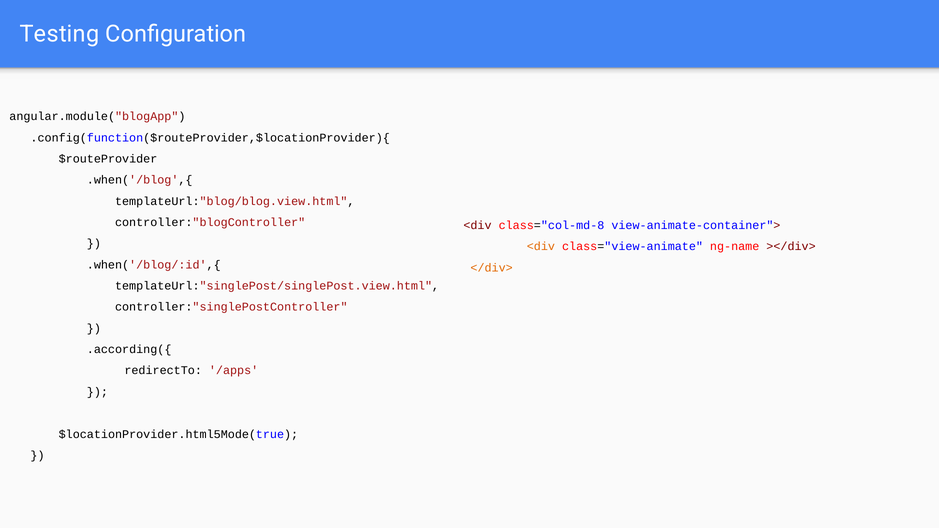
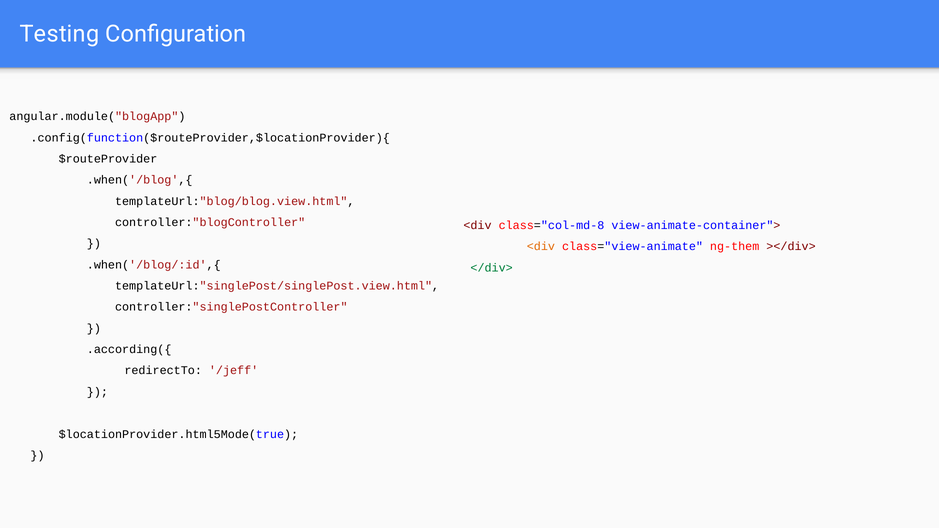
ng-name: ng-name -> ng-them (735, 247)
</div> colour: orange -> green (492, 268)
/apps: /apps -> /jeff (234, 371)
